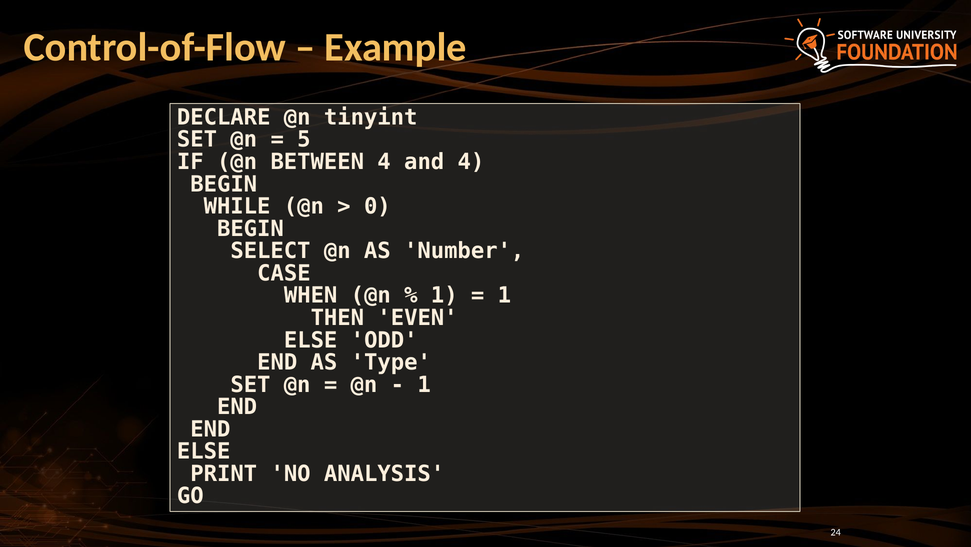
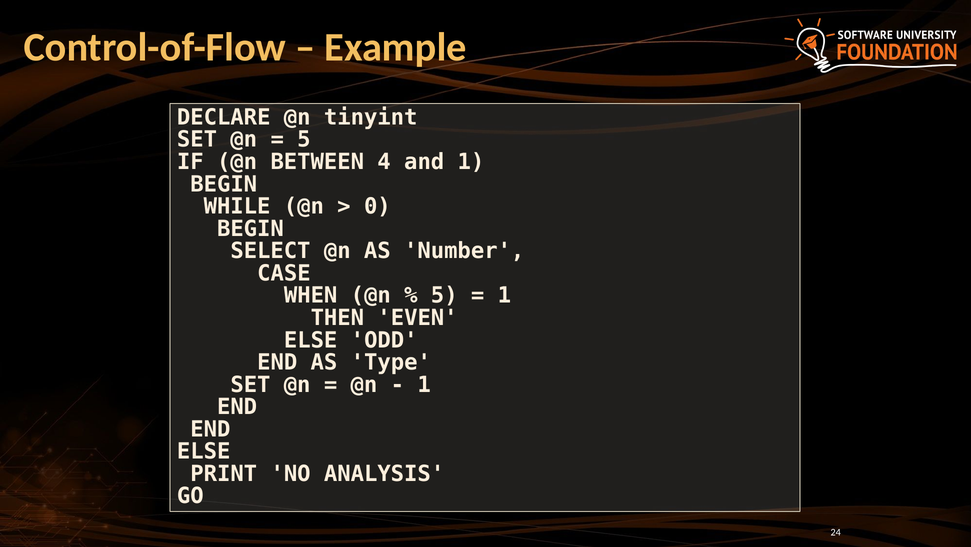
and 4: 4 -> 1 (471, 162)
1: 1 -> 5 (444, 295)
